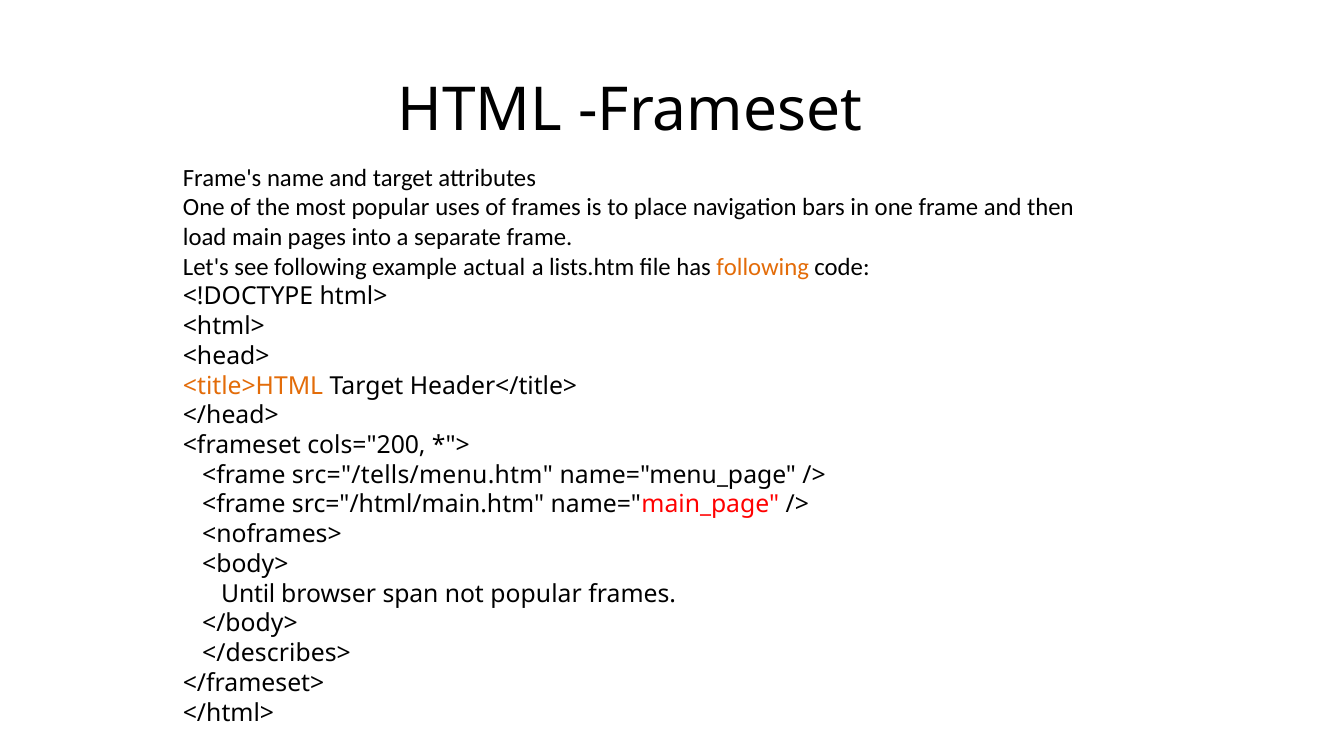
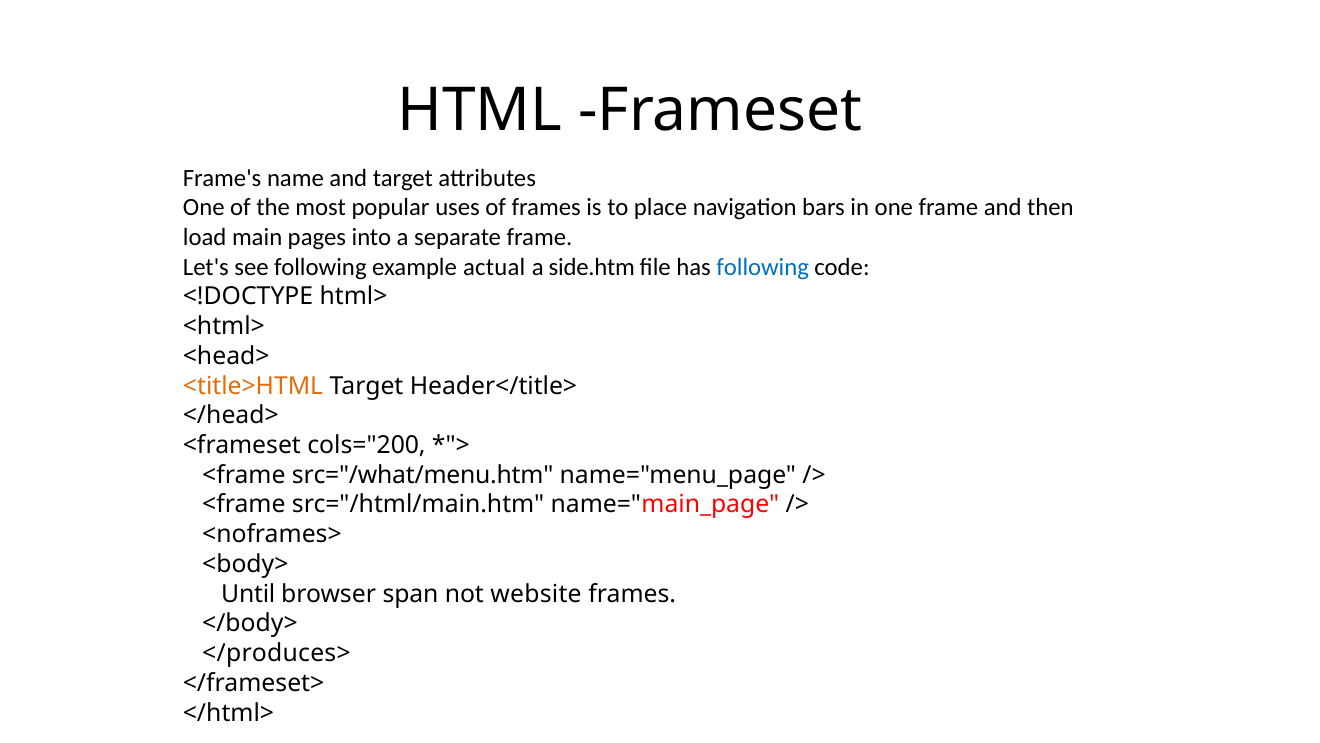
lists.htm: lists.htm -> side.htm (592, 267)
following colour: orange -> blue (763, 267)
src="/tells/menu.htm: src="/tells/menu.htm -> src="/what/menu.htm (423, 475)
not popular: popular -> website (536, 594)
</describes>: </describes> -> </produces> (276, 653)
